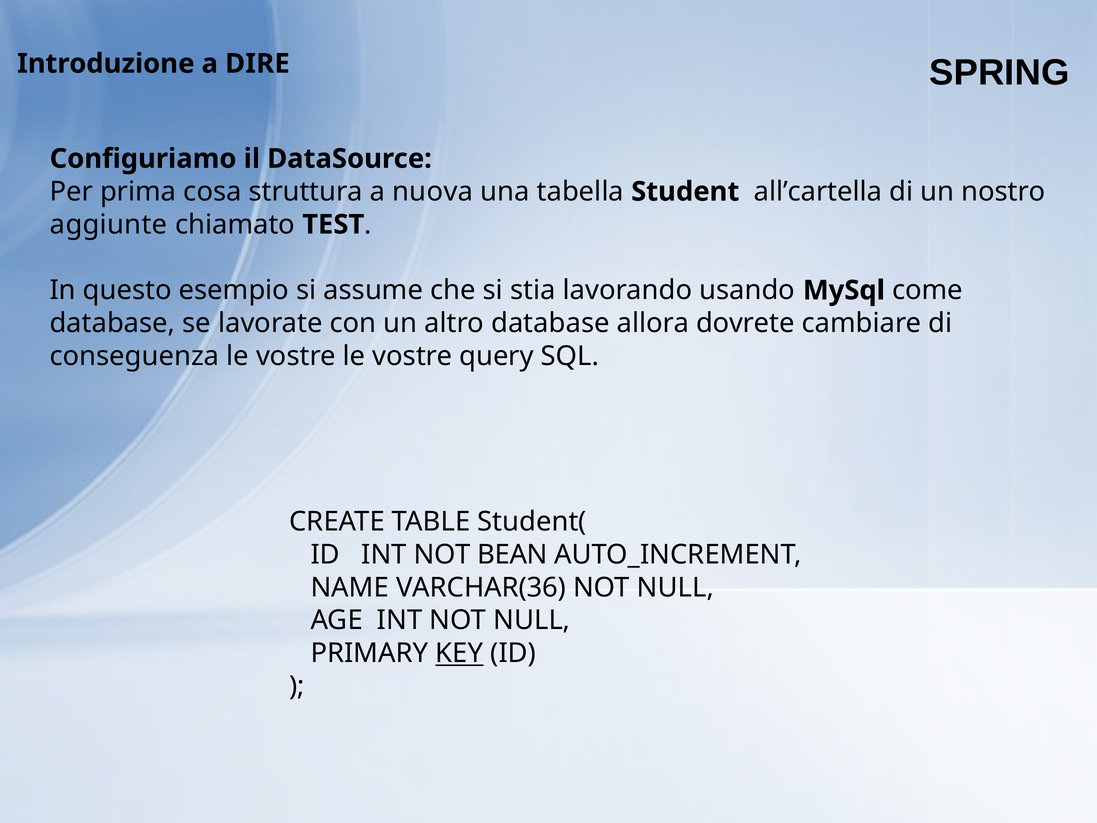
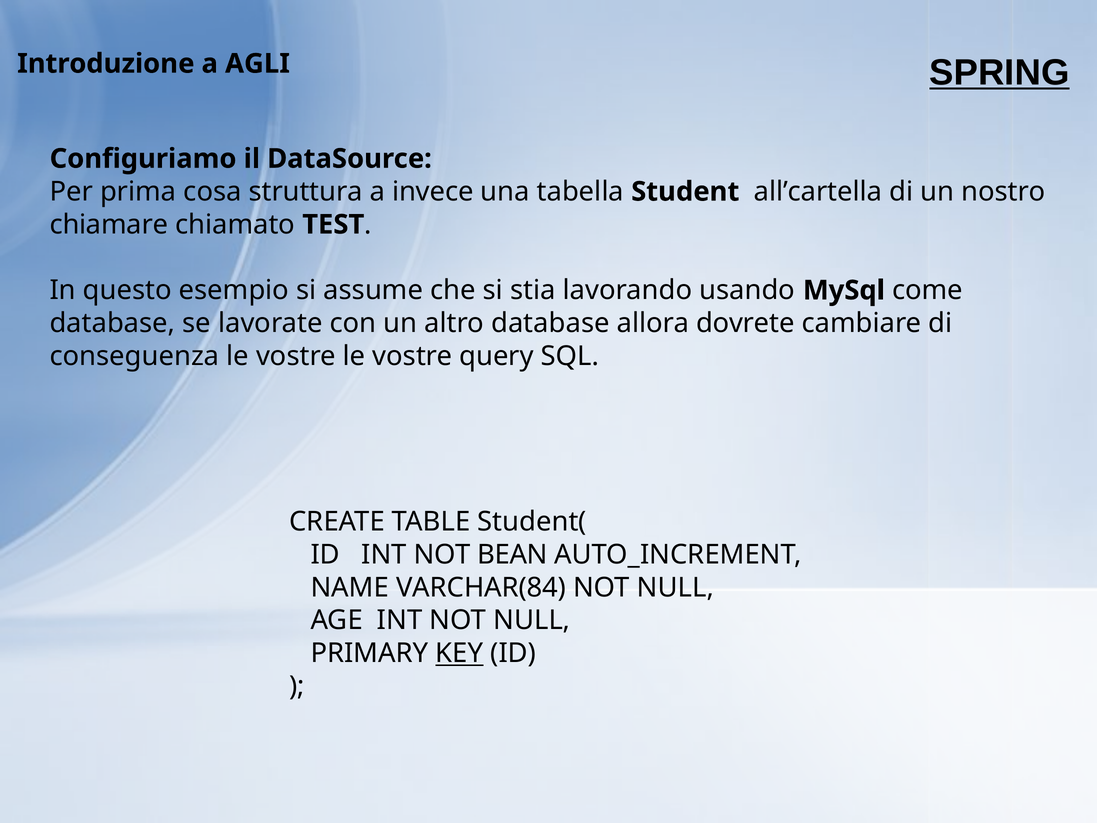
SPRING underline: none -> present (999, 73)
DIRE: DIRE -> AGLI (257, 64)
nuova: nuova -> invece (433, 192)
aggiunte: aggiunte -> chiamare (109, 224)
VARCHAR(36: VARCHAR(36 -> VARCHAR(84 (481, 587)
